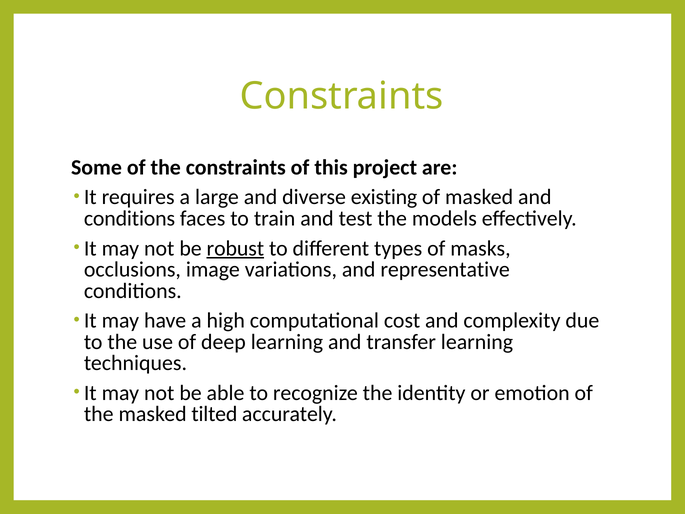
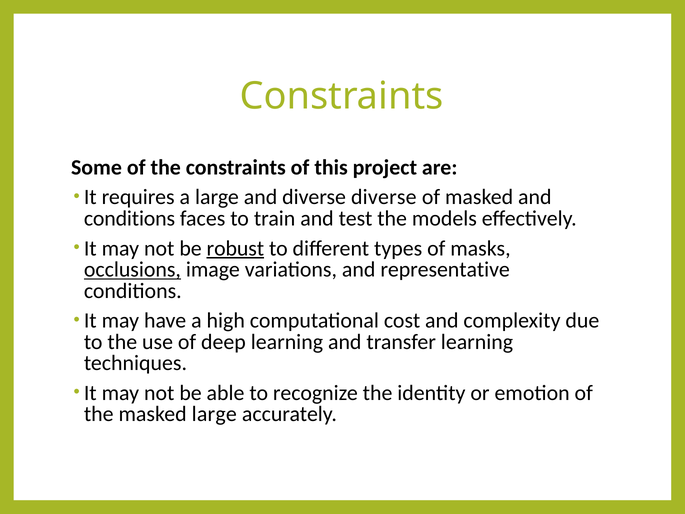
diverse existing: existing -> diverse (384, 197)
occlusions underline: none -> present (132, 269)
masked tilted: tilted -> large (214, 414)
